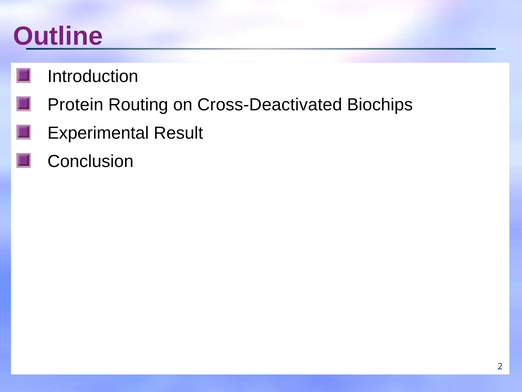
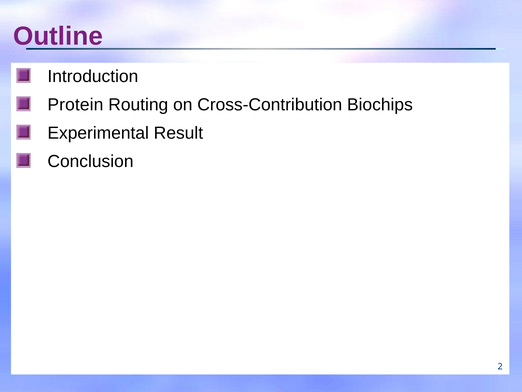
Cross-Deactivated: Cross-Deactivated -> Cross-Contribution (270, 105)
